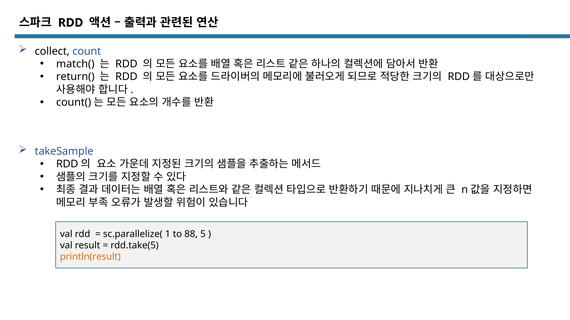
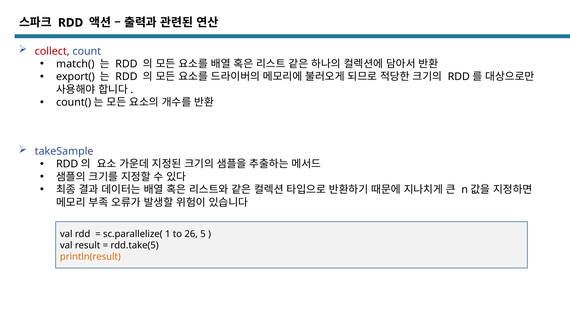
collect colour: black -> red (52, 51)
return(: return( -> export( (75, 77)
88: 88 -> 26 (191, 235)
